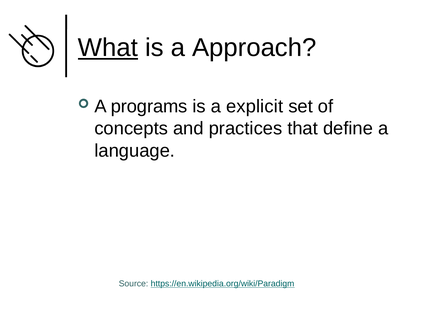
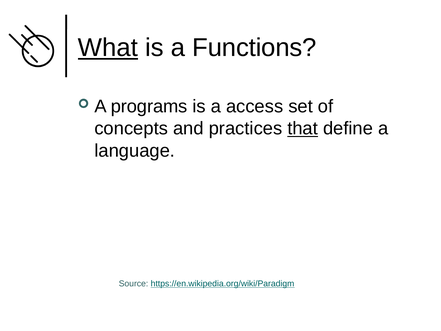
Approach: Approach -> Functions (254, 48)
explicit: explicit -> access (255, 106)
that underline: none -> present (303, 128)
